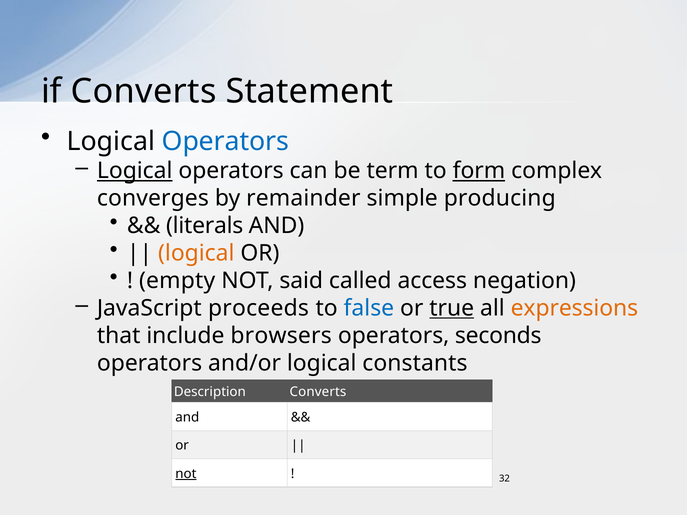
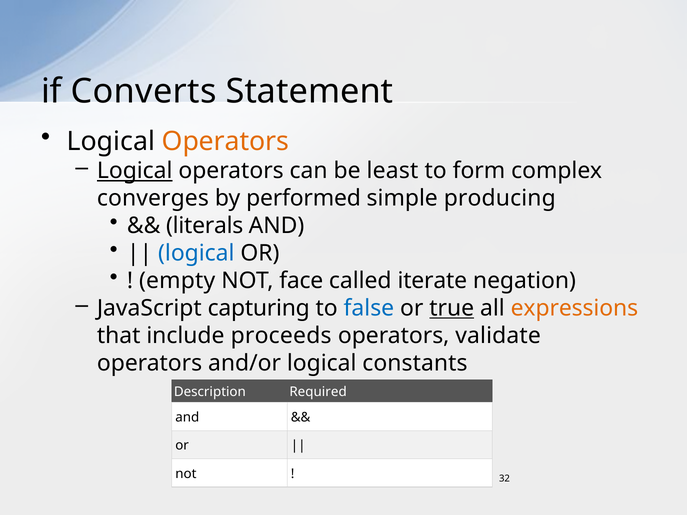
Operators colour: blue -> orange (225, 141)
term: term -> least (392, 171)
form underline: present -> none (479, 171)
remainder: remainder -> performed (304, 198)
logical colour: orange -> blue (196, 253)
said: said -> face (301, 281)
access: access -> iterate (432, 281)
proceeds: proceeds -> capturing (259, 308)
browsers: browsers -> proceeds (281, 336)
seconds: seconds -> validate (498, 336)
Description Converts: Converts -> Required (318, 392)
not underline: present -> none (186, 474)
